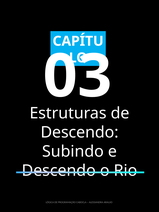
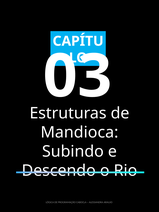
Descendo: Descendo -> Mandioca (79, 132)
